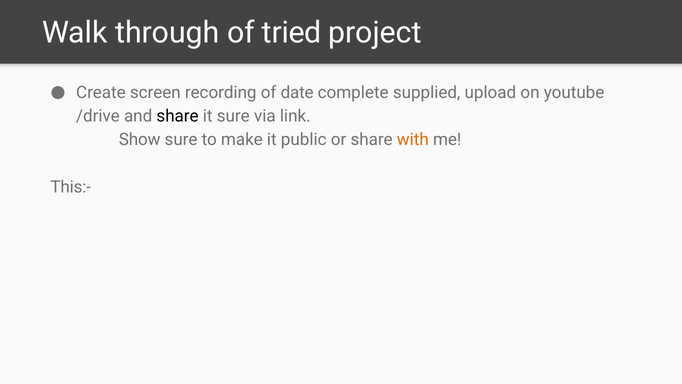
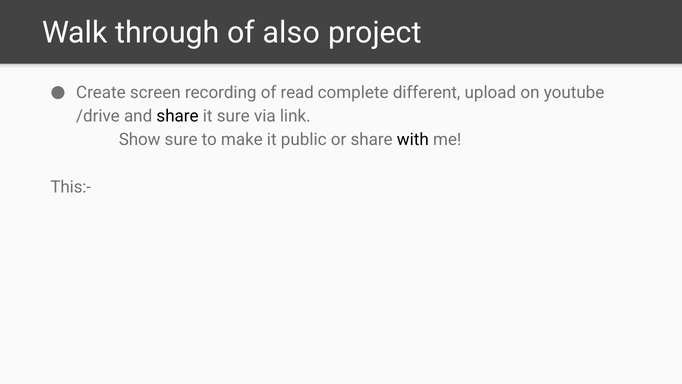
tried: tried -> also (291, 33)
date: date -> read (297, 93)
supplied: supplied -> different (427, 93)
with colour: orange -> black (413, 140)
